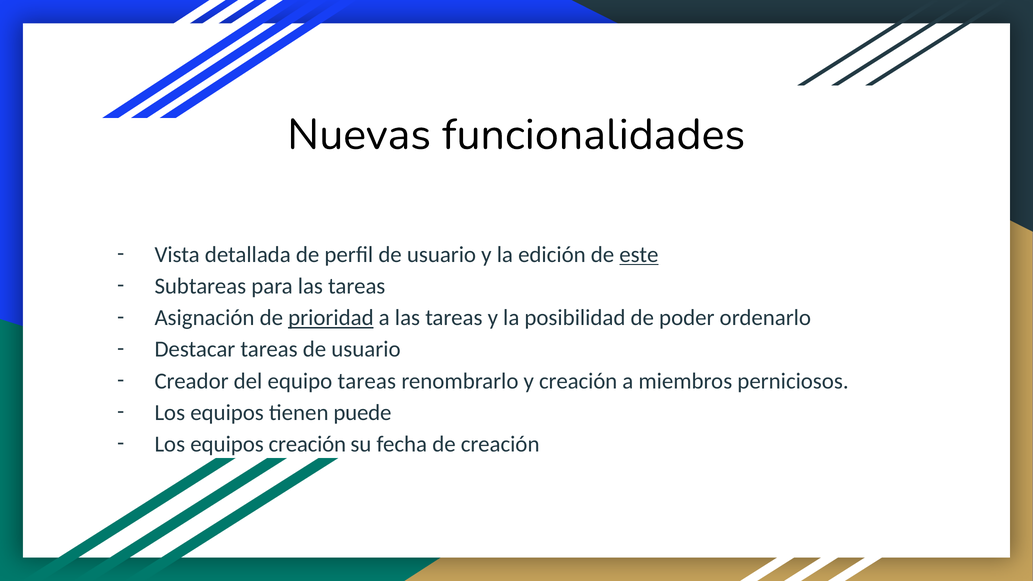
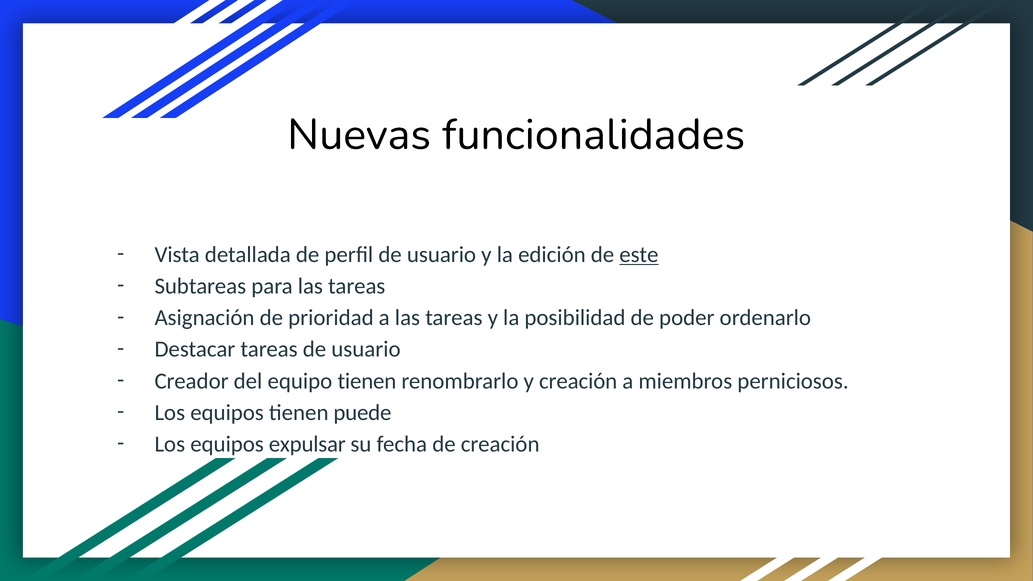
prioridad underline: present -> none (331, 318)
equipo tareas: tareas -> tienen (367, 381)
equipos creación: creación -> expulsar (307, 444)
